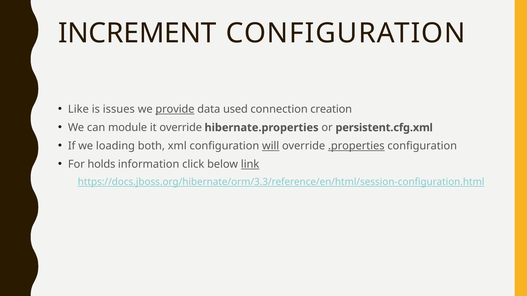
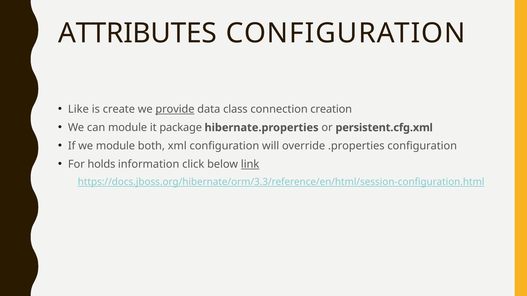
INCREMENT: INCREMENT -> ATTRIBUTES (137, 33)
issues: issues -> create (119, 109)
used: used -> class (235, 109)
it override: override -> package (181, 128)
we loading: loading -> module (116, 146)
will underline: present -> none (271, 146)
.properties underline: present -> none (356, 146)
